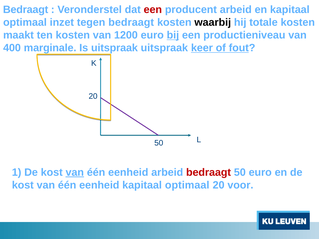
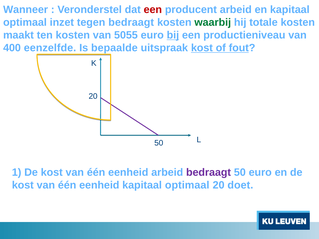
Bedraagt: Bedraagt -> Wanneer (26, 10)
waarbij colour: black -> green (213, 22)
1200: 1200 -> 5055 (126, 35)
marginale: marginale -> eenzelfde (50, 48)
Is uitspraak: uitspraak -> bepaalde (114, 48)
uitspraak keer: keer -> kost (202, 48)
van underline: present -> none (75, 173)
bedraagt colour: red -> purple (209, 173)
voor: voor -> doet (240, 185)
